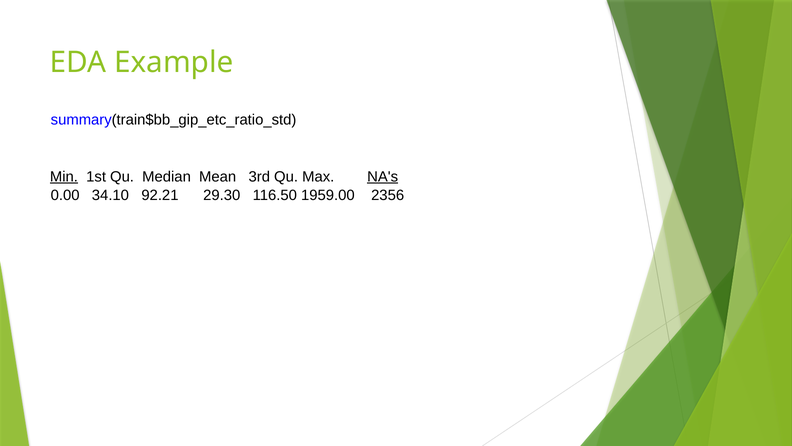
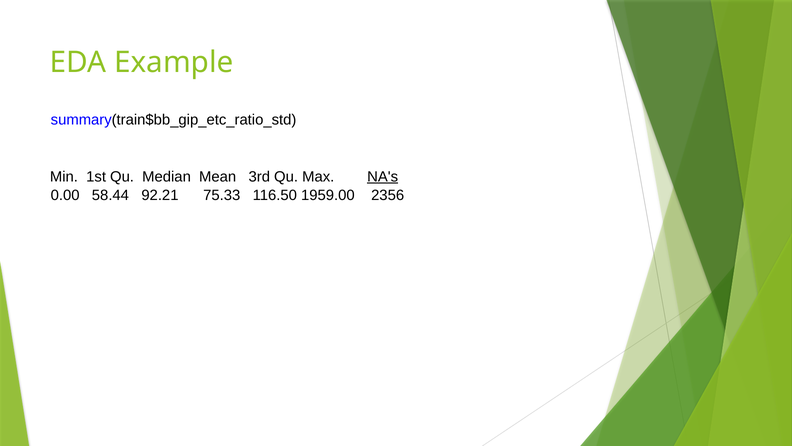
Min underline: present -> none (64, 176)
34.10: 34.10 -> 58.44 (110, 195)
29.30: 29.30 -> 75.33 (222, 195)
